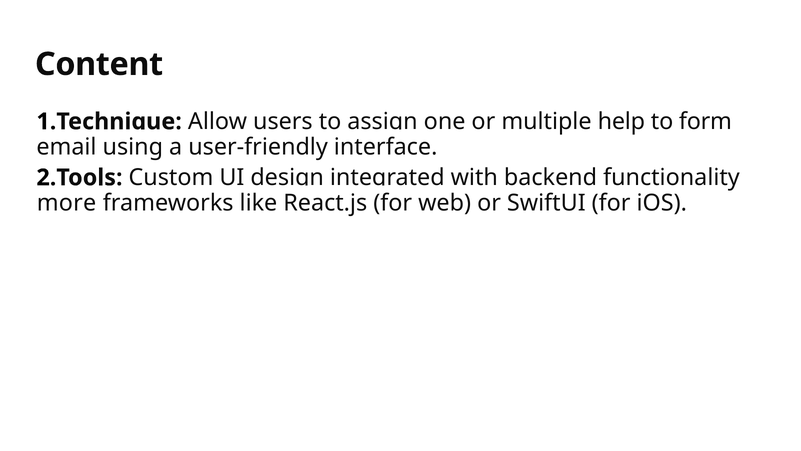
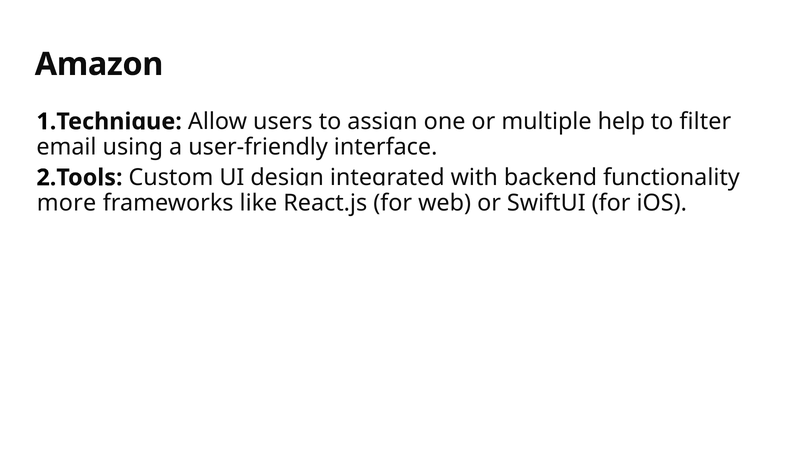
Content: Content -> Amazon (99, 64)
form: form -> filter (705, 121)
